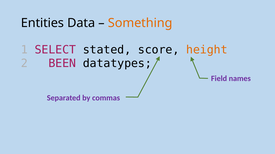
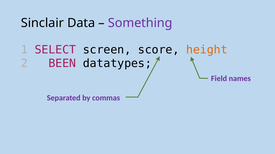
Entities: Entities -> Sinclair (42, 23)
Something colour: orange -> purple (140, 23)
stated: stated -> screen (107, 50)
